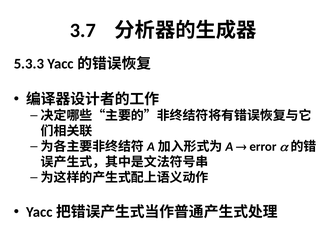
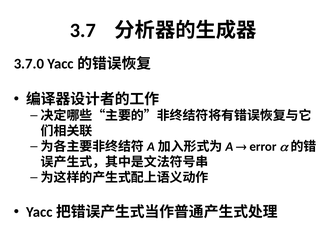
5.3.3: 5.3.3 -> 3.7.0 (29, 64)
